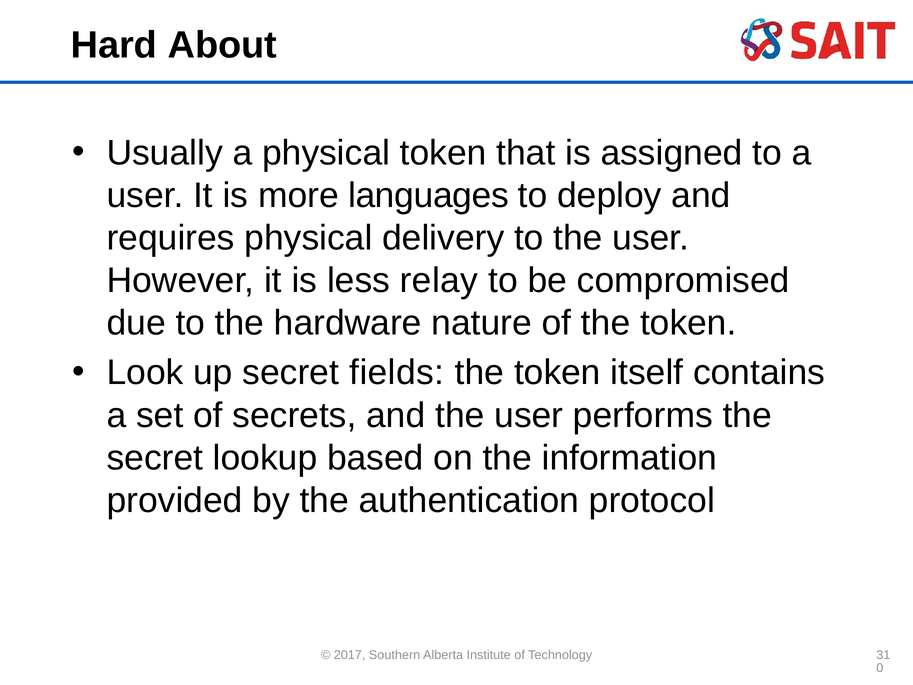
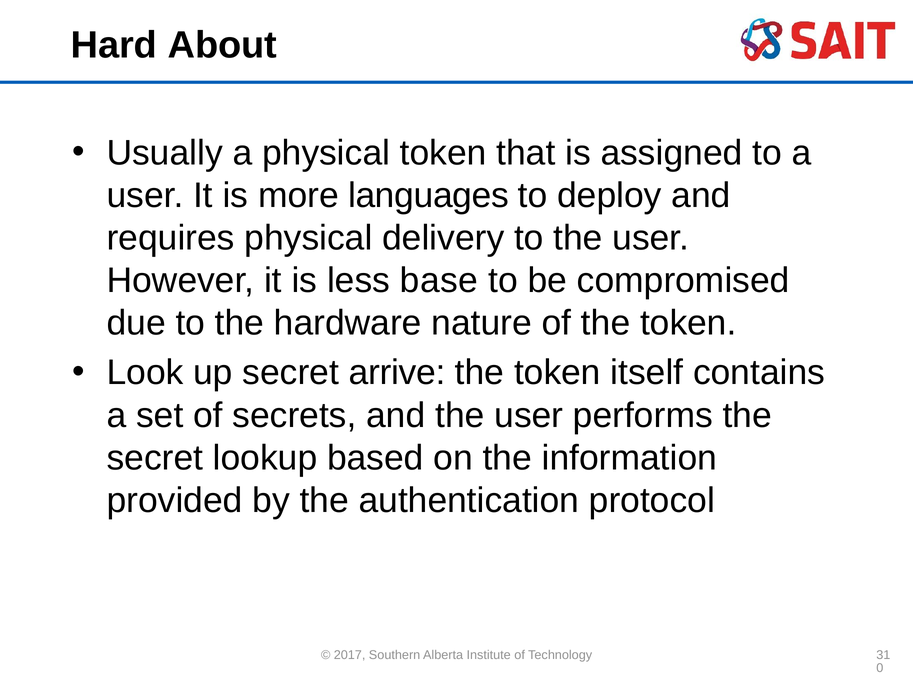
relay: relay -> base (439, 280)
fields: fields -> arrive (397, 373)
